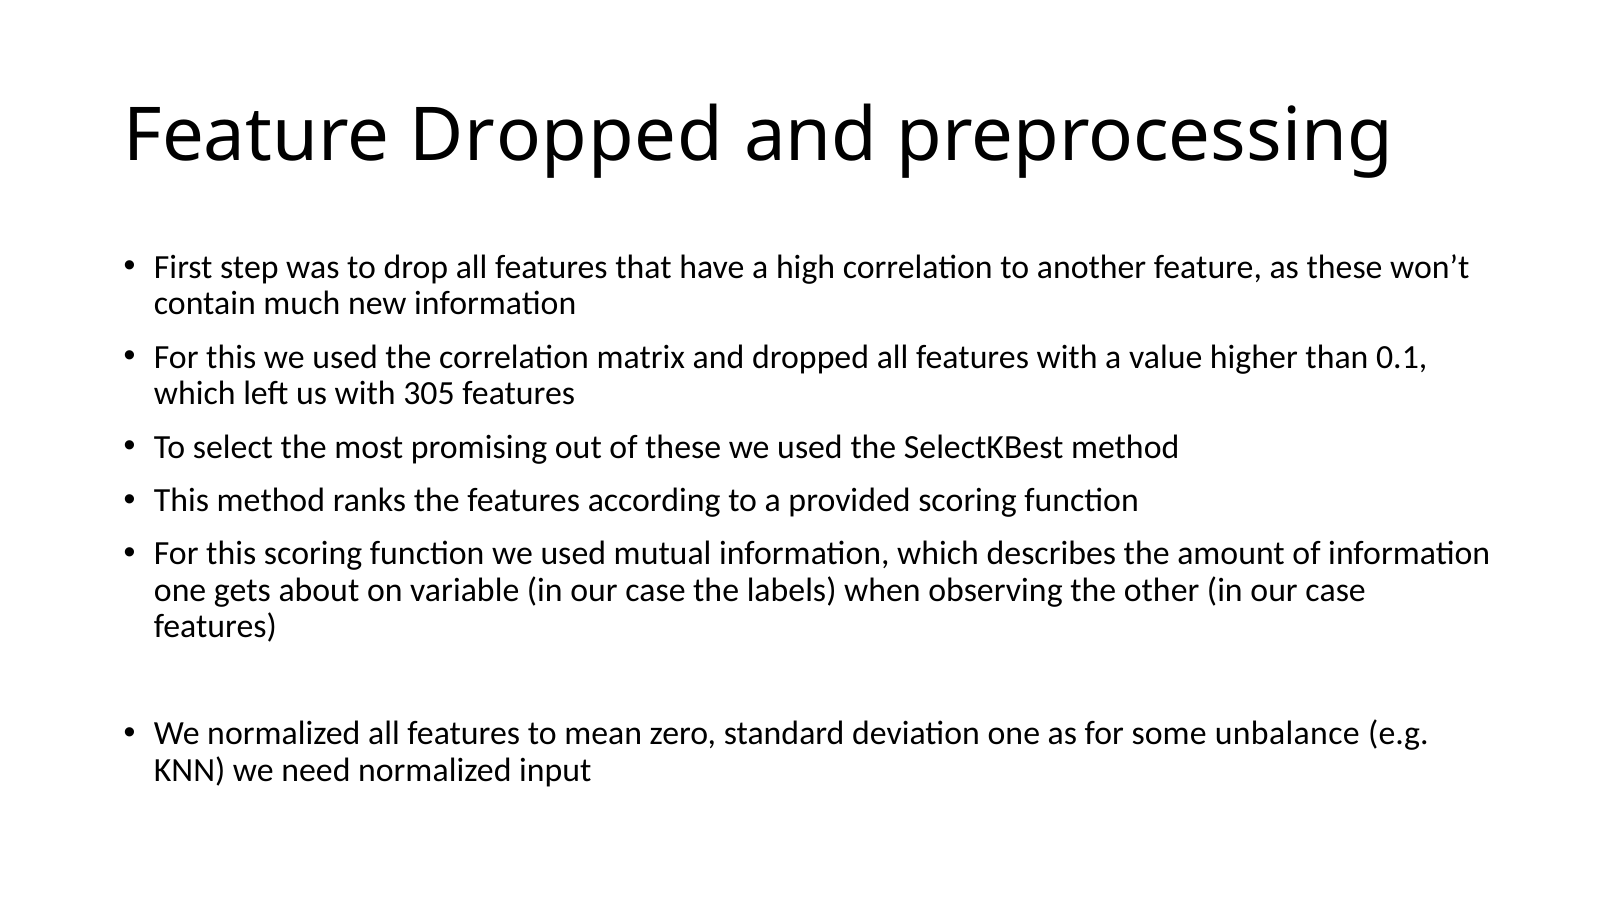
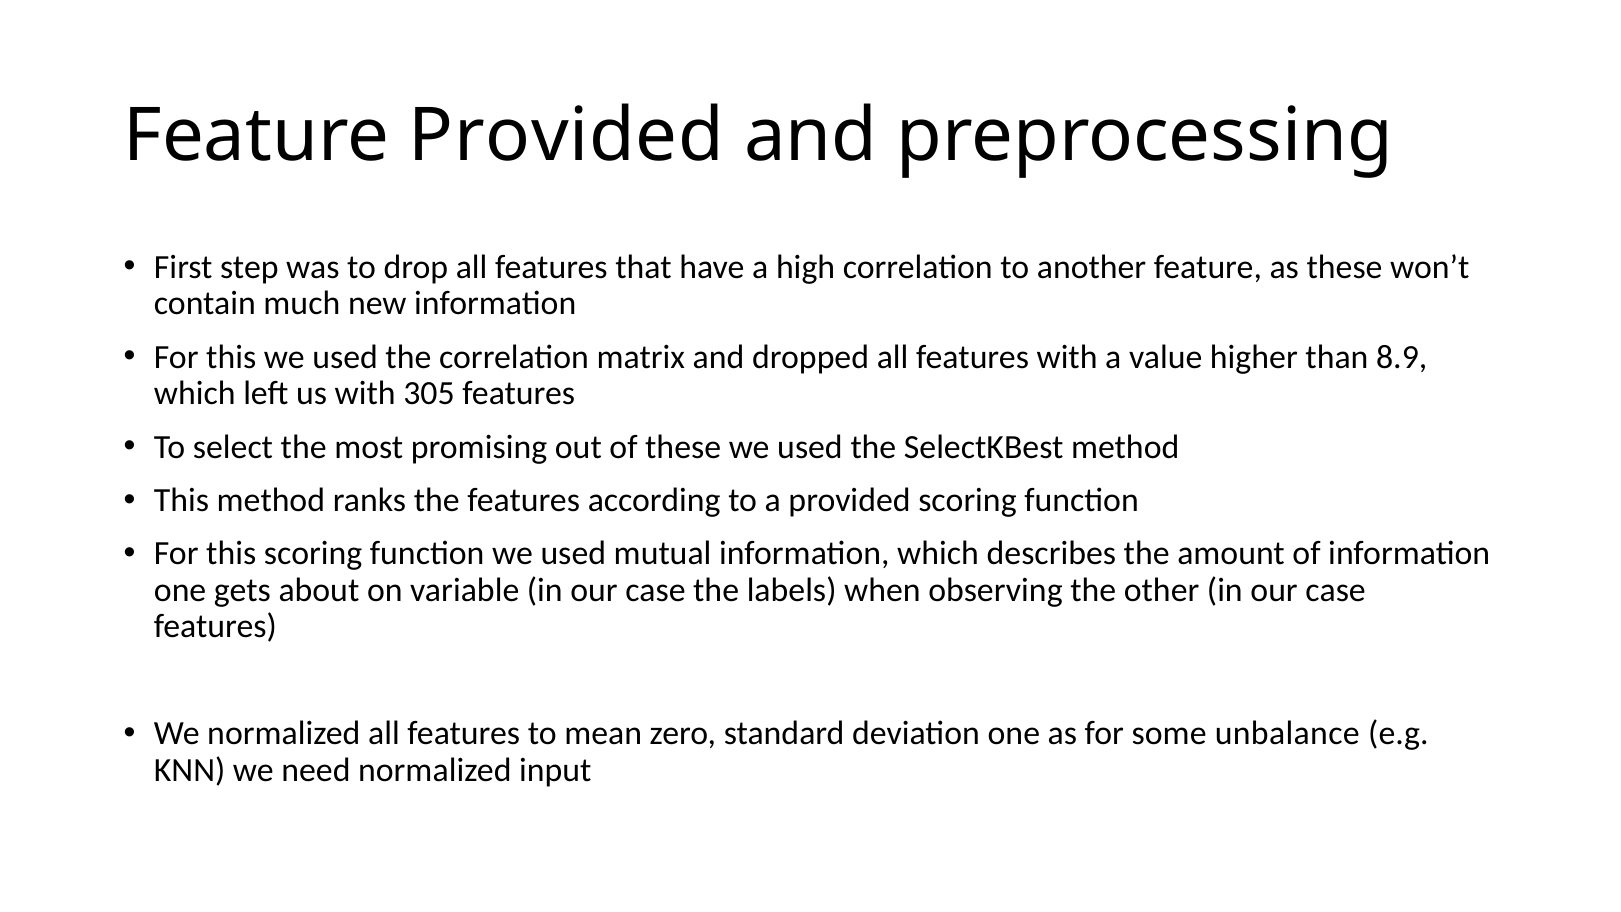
Feature Dropped: Dropped -> Provided (566, 136)
0.1: 0.1 -> 8.9 (1402, 357)
